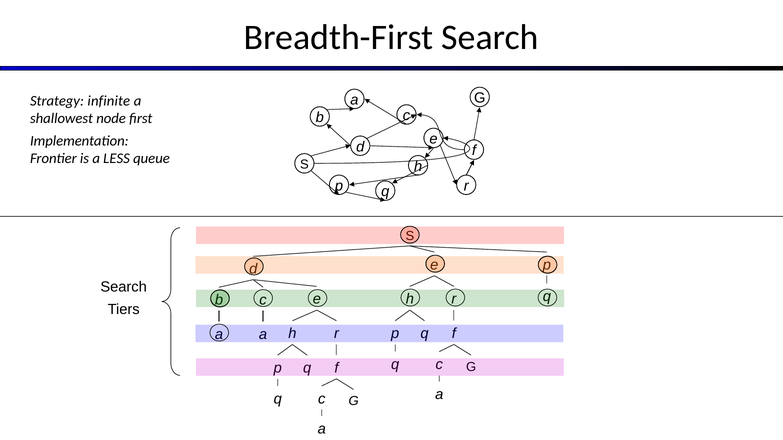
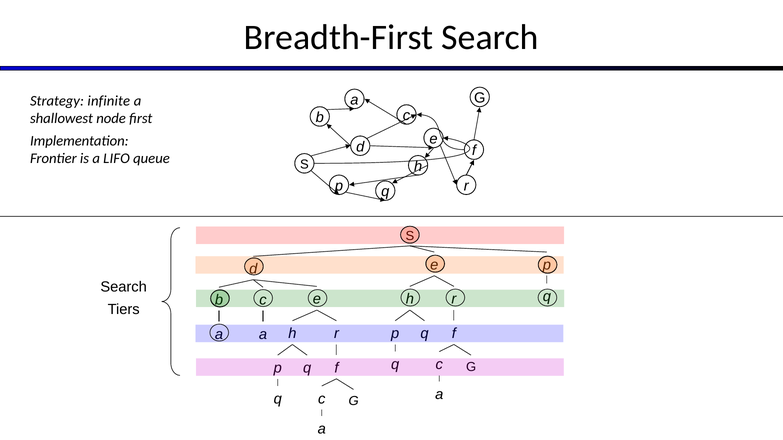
LESS: LESS -> LIFO (116, 159)
